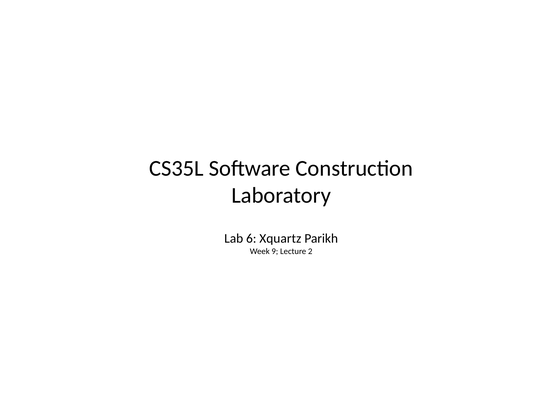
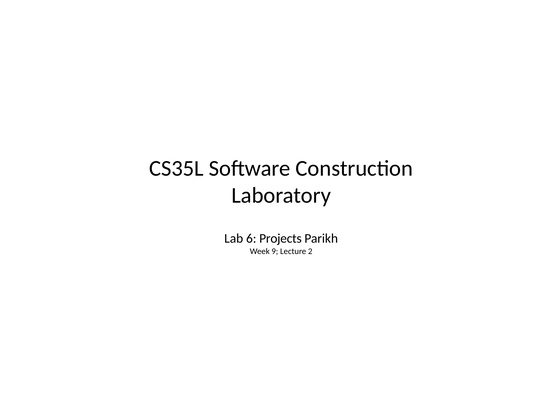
Xquartz: Xquartz -> Projects (280, 239)
